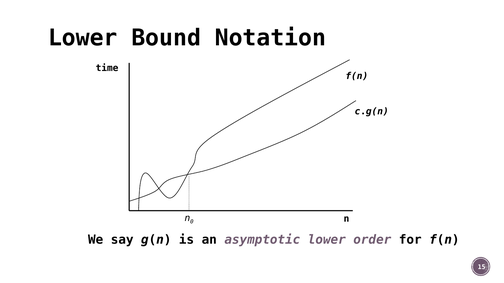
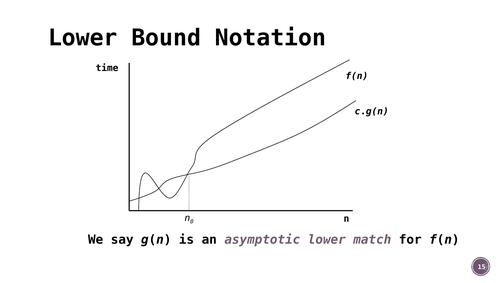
order: order -> match (372, 240)
